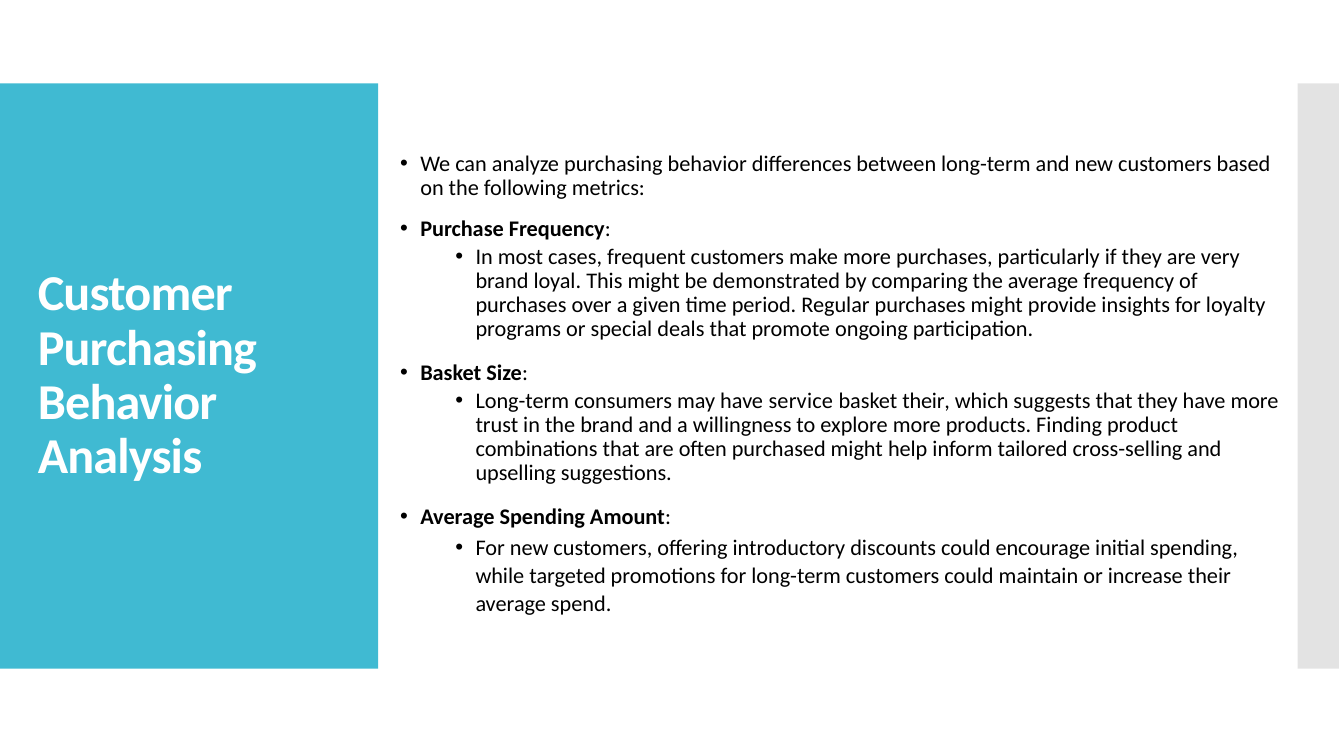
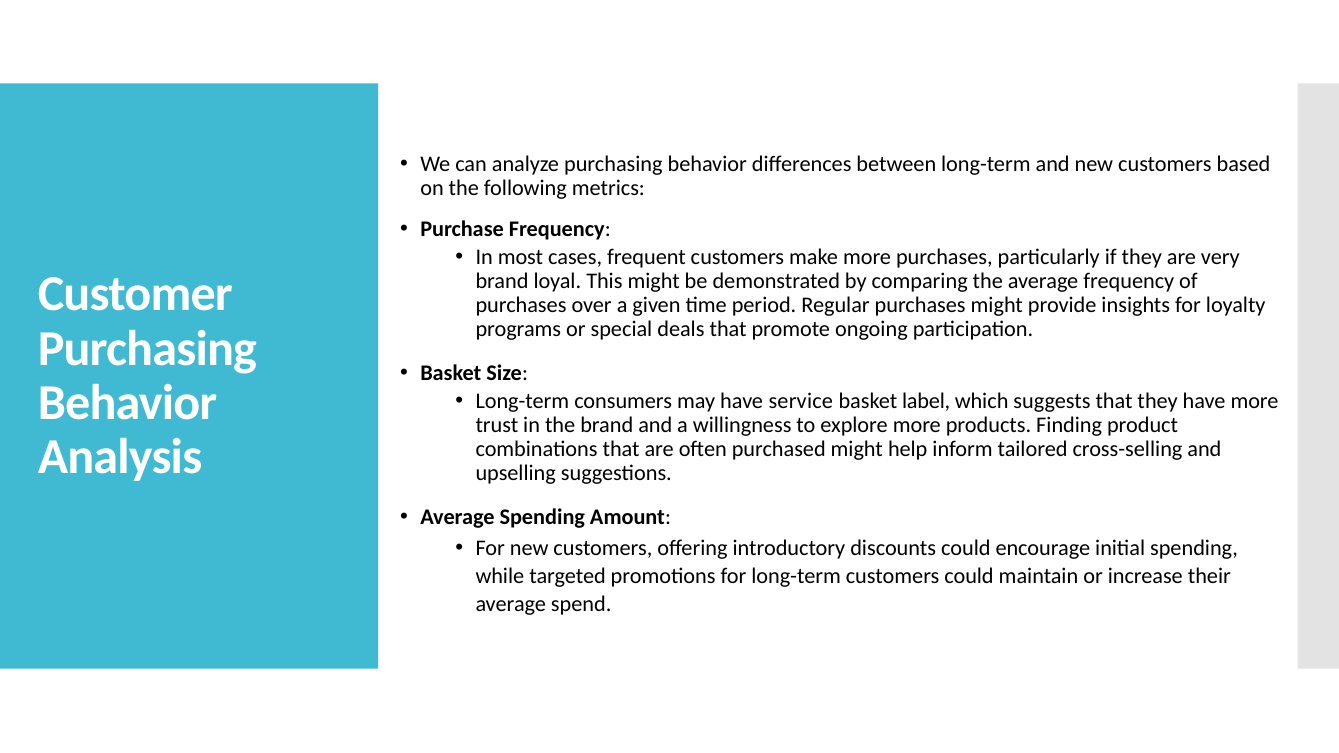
basket their: their -> label (926, 401)
